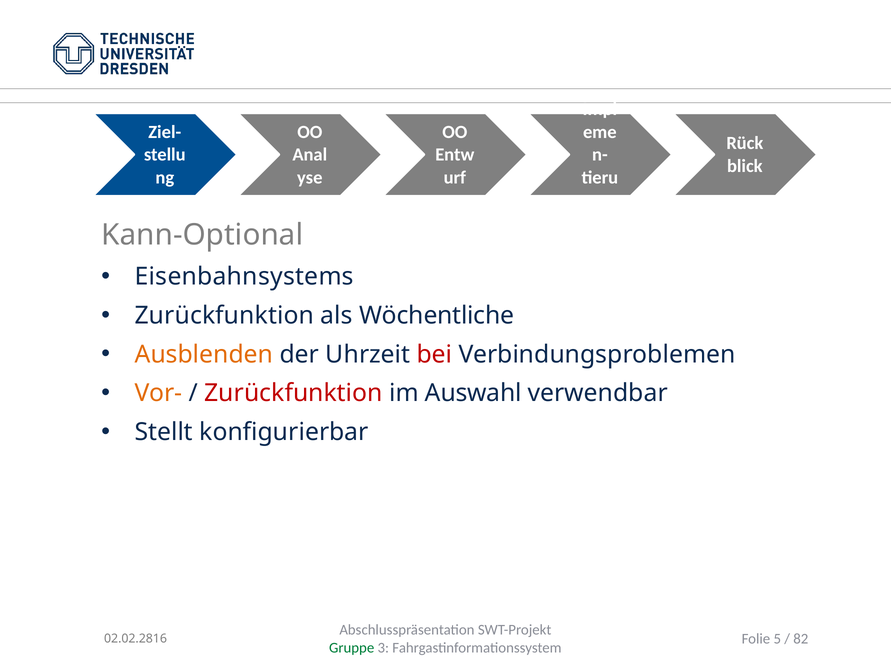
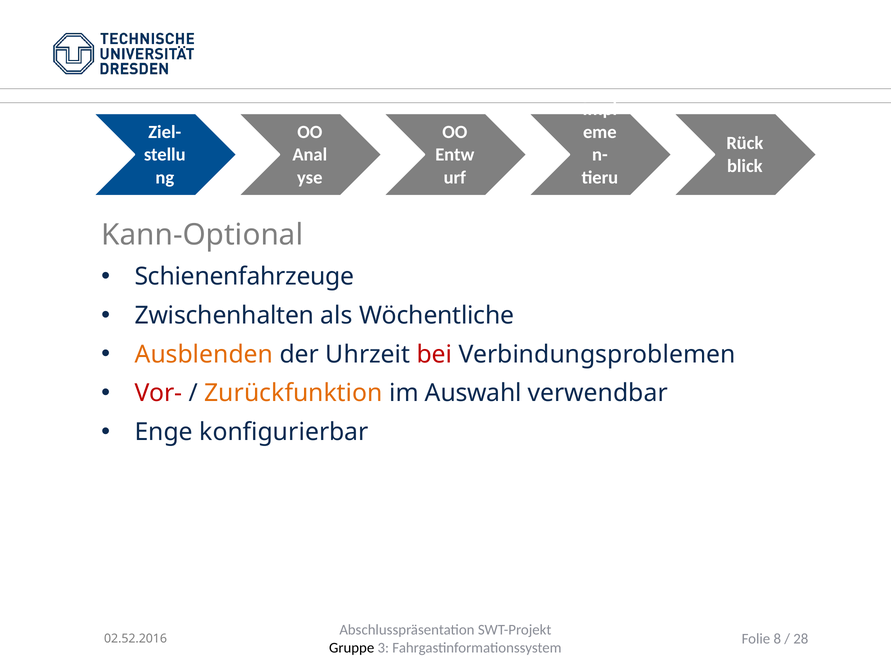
Eisenbahnsystems: Eisenbahnsystems -> Schienenfahrzeuge (245, 276)
Zurückfunktion: Zurückfunktion -> Zwischenhalten (224, 315)
Vor- colour: orange -> red (159, 393)
Zurückfunktion colour: red -> orange (293, 393)
Stellt: Stellt -> Enge (164, 432)
5: 5 -> 8 (777, 638)
82: 82 -> 28 (801, 638)
02.02.2816: 02.02.2816 -> 02.52.2016 (136, 638)
Gruppe colour: green -> black (352, 647)
